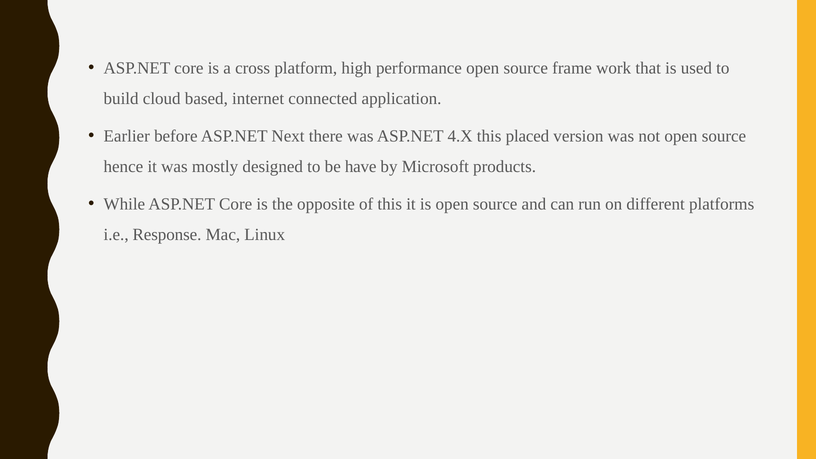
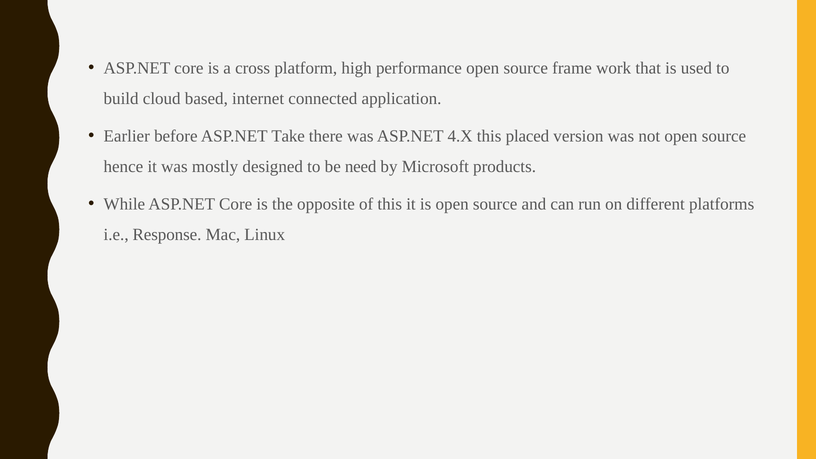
Next: Next -> Take (288, 136)
have: have -> need (361, 167)
